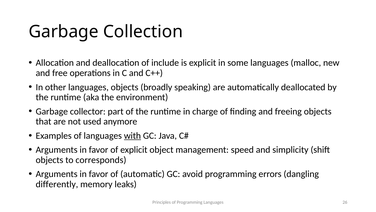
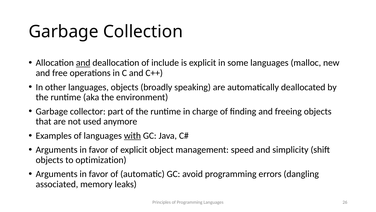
and underline: none -> present (83, 63)
corresponds: corresponds -> optimization (101, 160)
differently: differently -> associated (57, 184)
